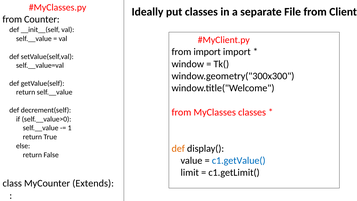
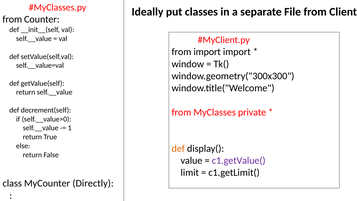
MyClasses classes: classes -> private (252, 112)
c1.getValue( colour: blue -> purple (239, 160)
Extends: Extends -> Directly (93, 183)
